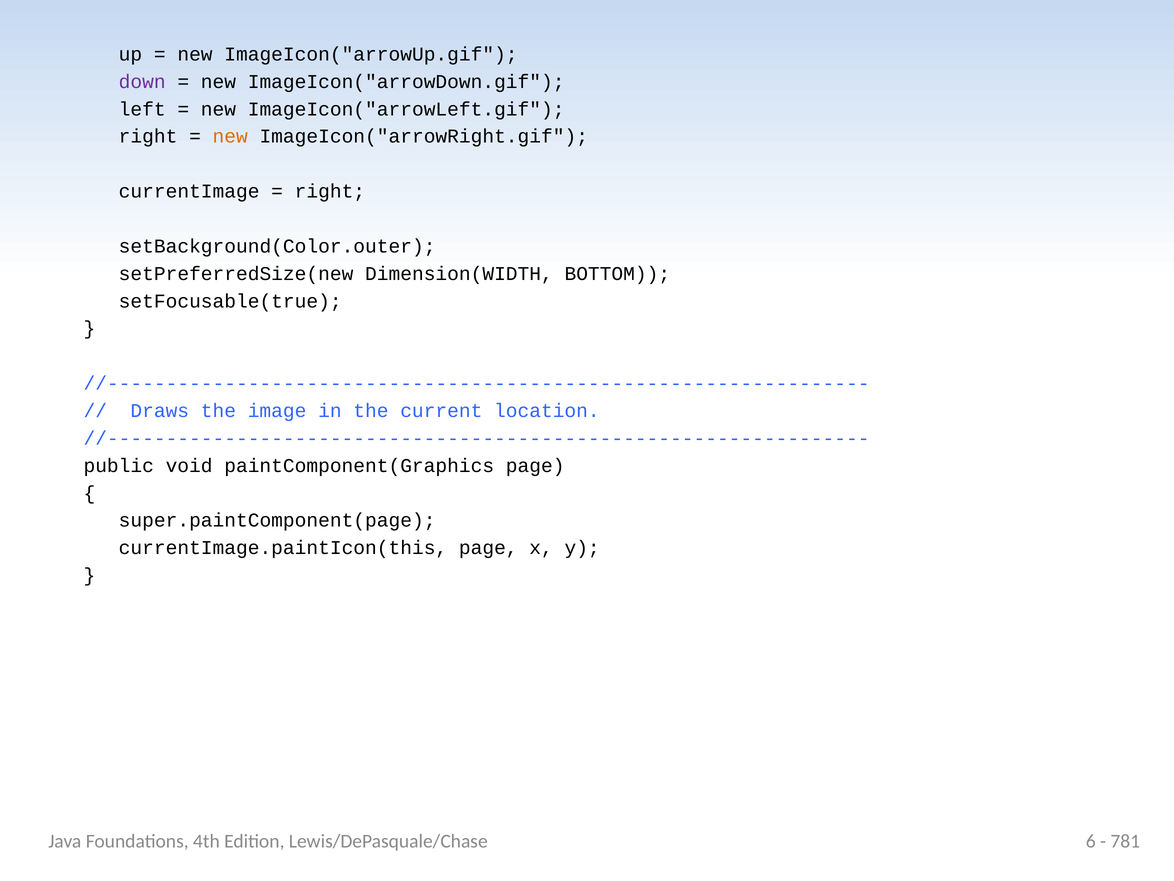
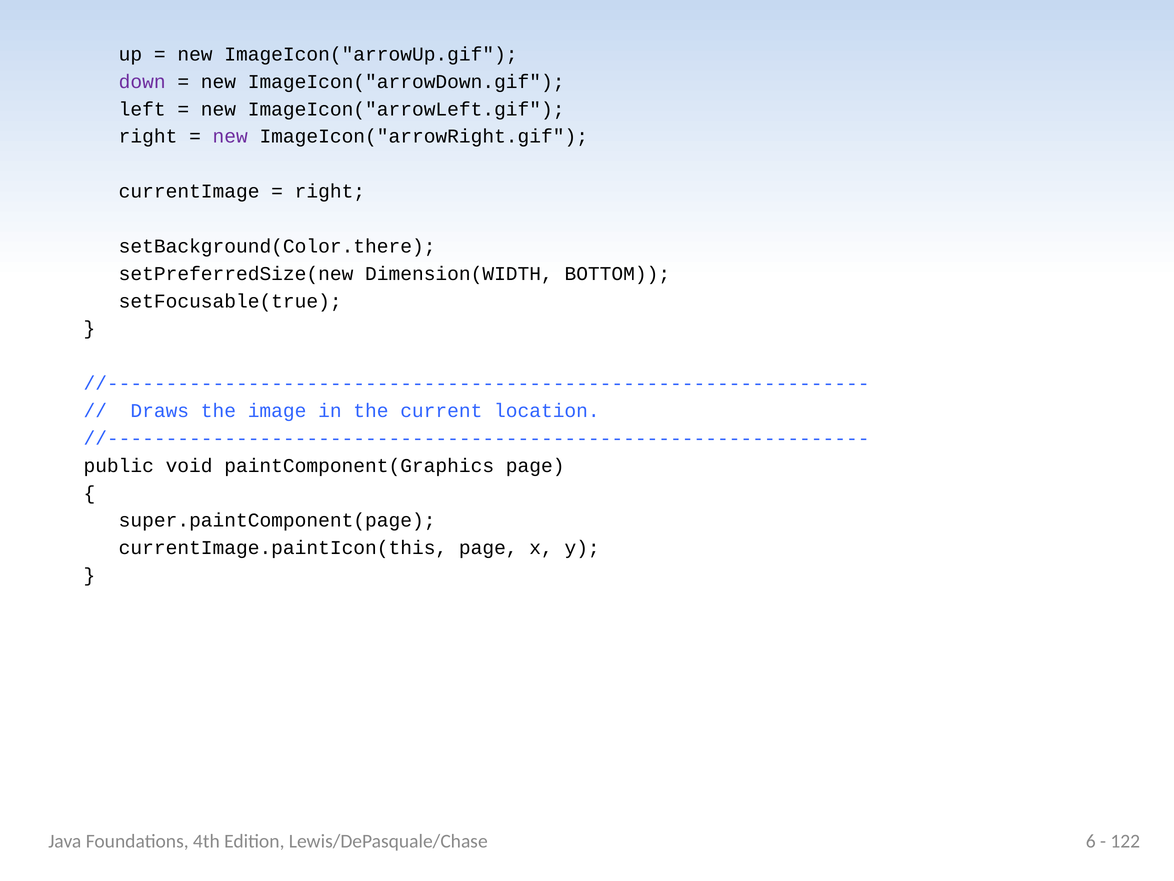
new colour: orange -> purple (230, 136)
setBackground(Color.outer: setBackground(Color.outer -> setBackground(Color.there (277, 246)
781: 781 -> 122 (1125, 841)
